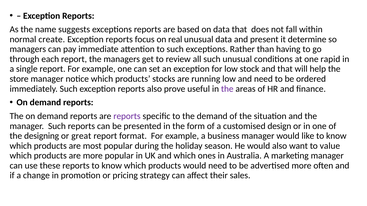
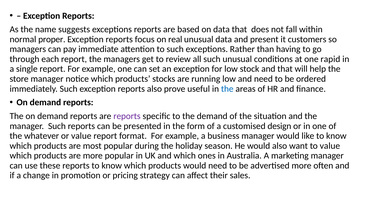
create: create -> proper (52, 39)
determine: determine -> customers (307, 39)
the colour: purple -> blue (227, 89)
designing: designing -> whatever (42, 136)
or great: great -> value (81, 136)
